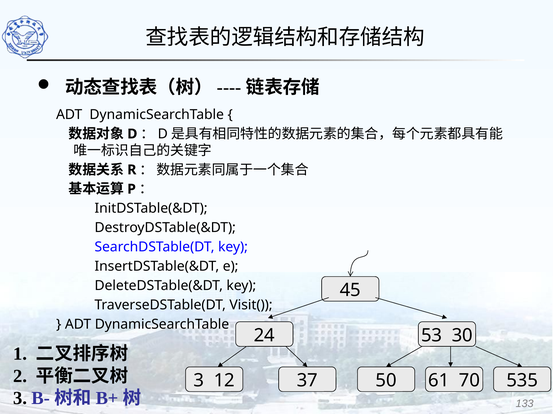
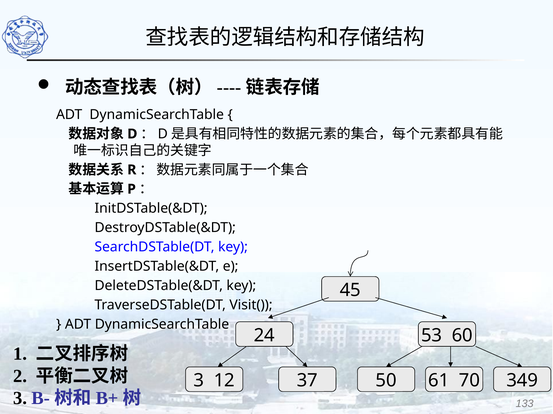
30: 30 -> 60 (462, 336)
535: 535 -> 349 (522, 381)
